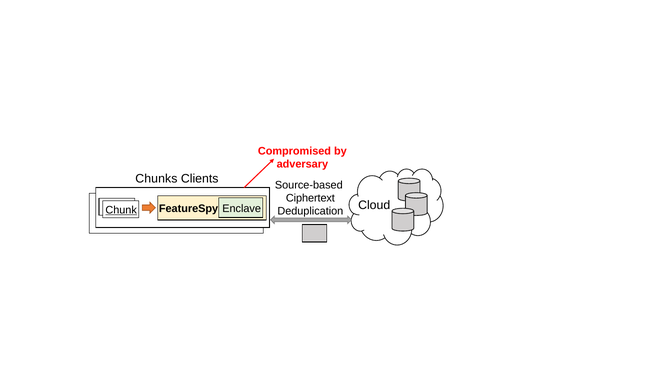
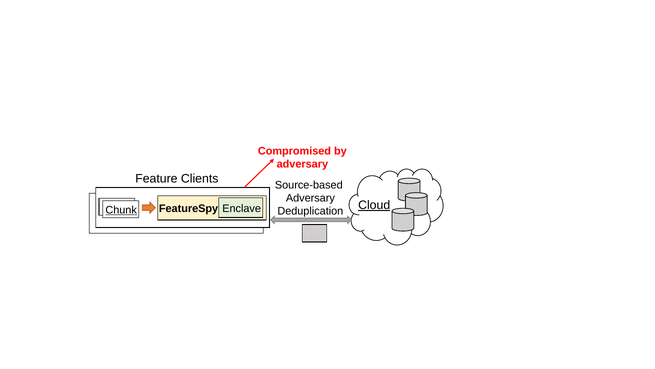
Chunks: Chunks -> Feature (156, 179)
Ciphertext: Ciphertext -> Adversary (310, 198)
Cloud underline: none -> present (374, 205)
